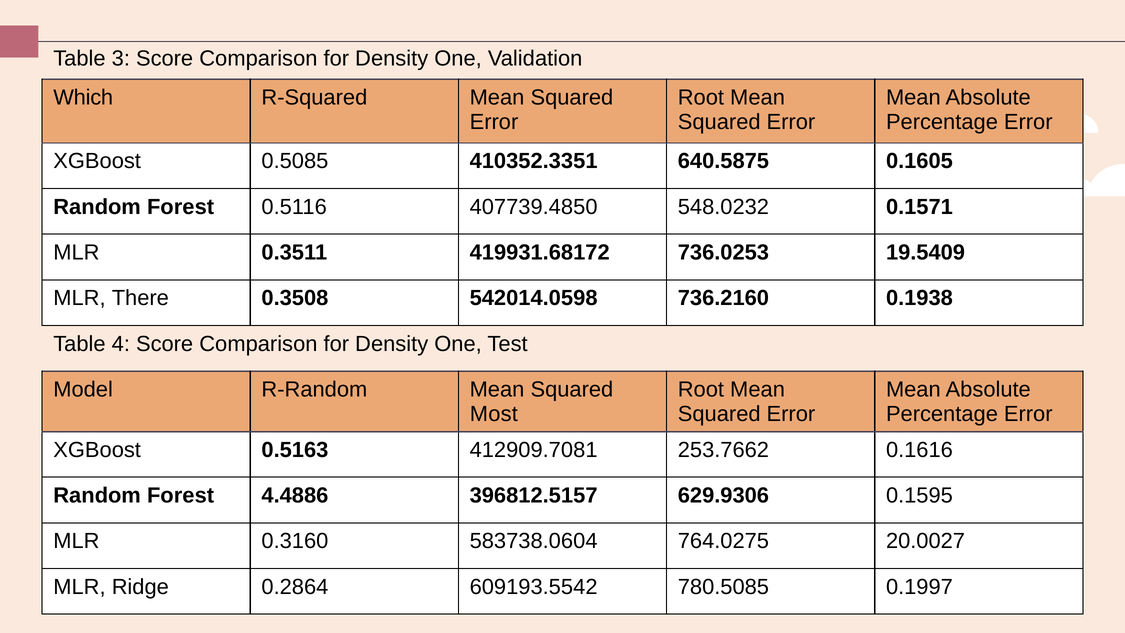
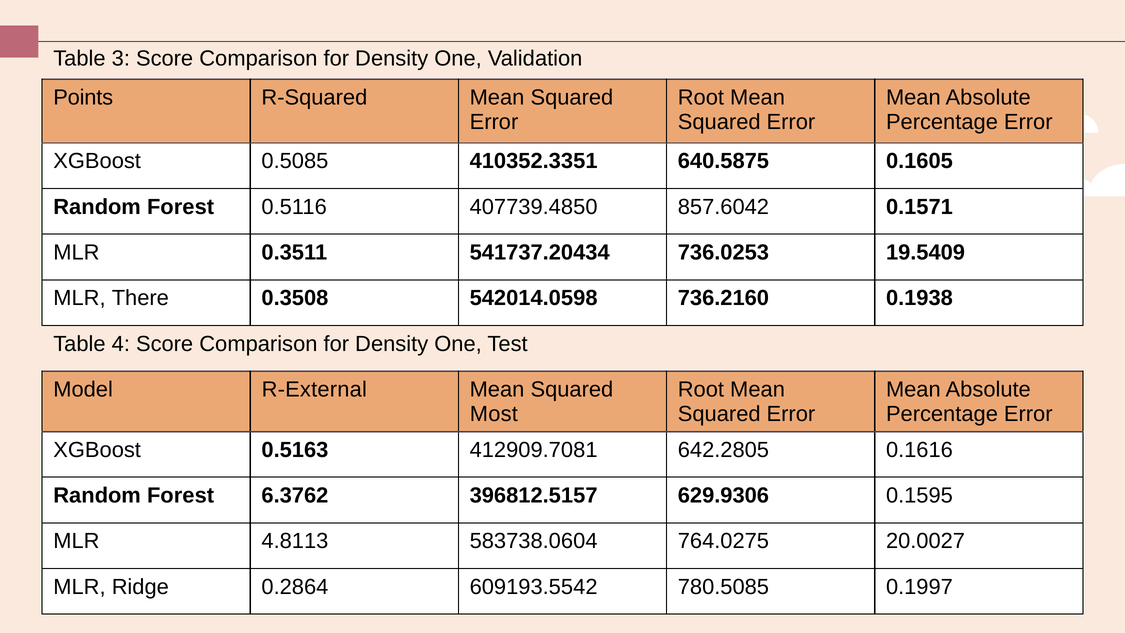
Which: Which -> Points (83, 97)
548.0232: 548.0232 -> 857.6042 (723, 207)
419931.68172: 419931.68172 -> 541737.20434 (540, 252)
R-Random: R-Random -> R-External (314, 389)
253.7662: 253.7662 -> 642.2805 (723, 450)
4.4886: 4.4886 -> 6.3762 (295, 495)
0.3160: 0.3160 -> 4.8113 (295, 541)
